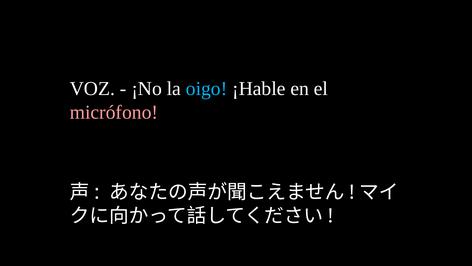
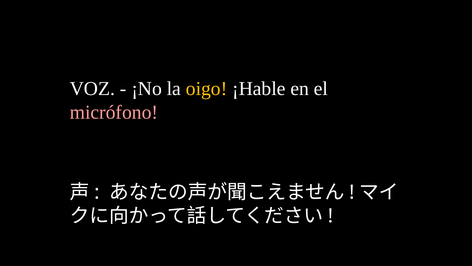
oigo colour: light blue -> yellow (207, 89)
